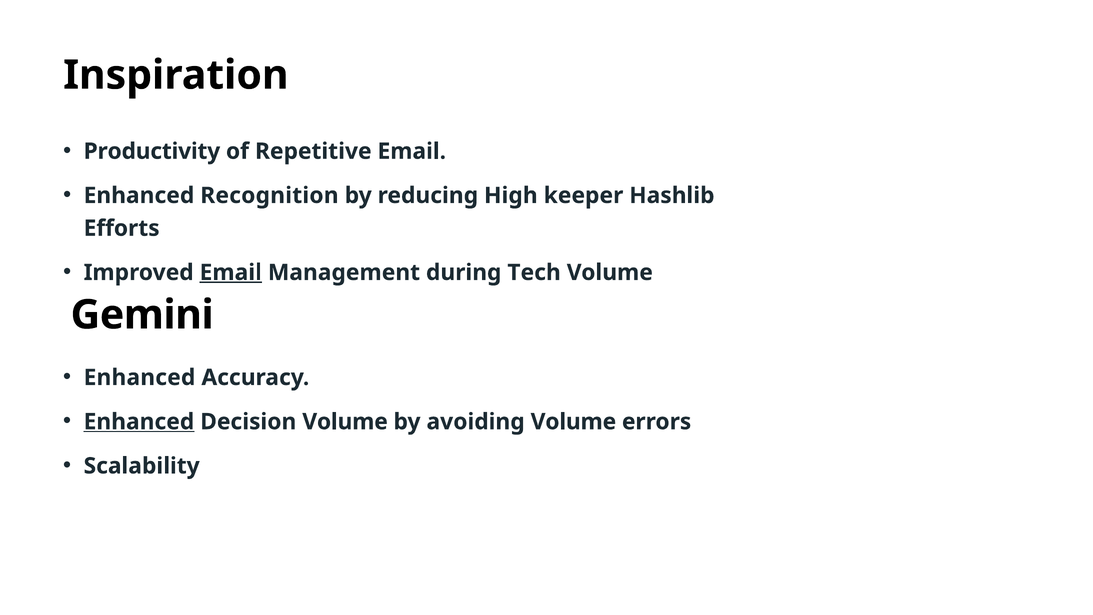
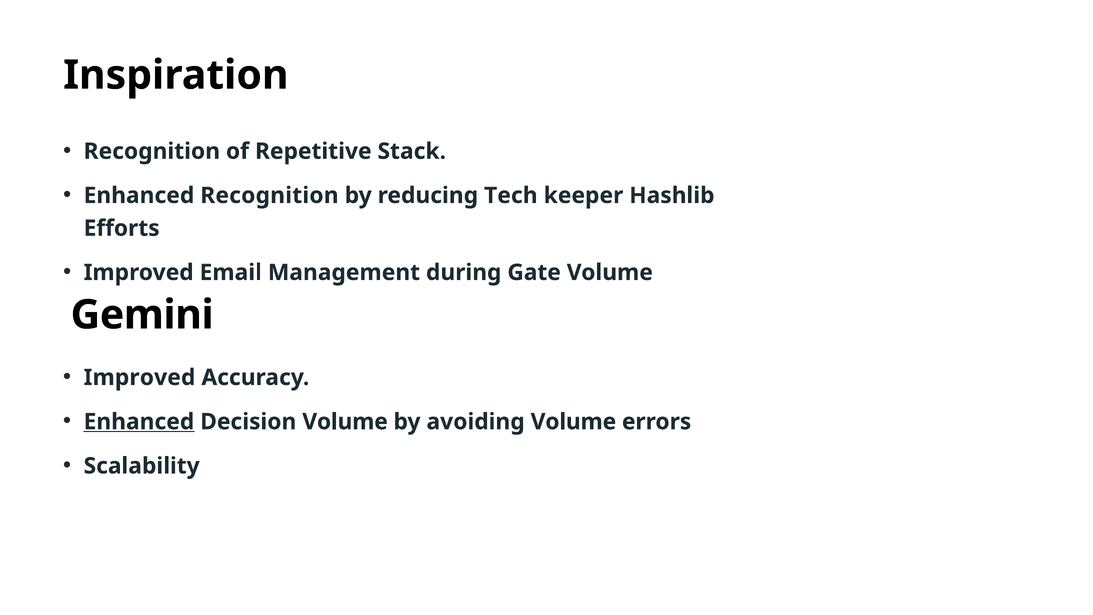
Productivity: Productivity -> Recognition (152, 151)
Repetitive Email: Email -> Stack (412, 151)
High: High -> Tech (511, 195)
Email underline: present -> none (231, 272)
Tech: Tech -> Gate (534, 272)
Enhanced: Enhanced -> Improved (139, 377)
